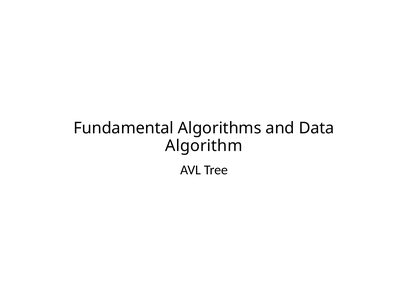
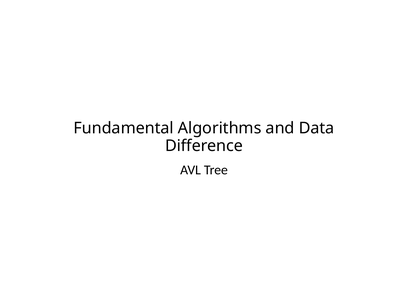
Algorithm: Algorithm -> Difference (204, 146)
